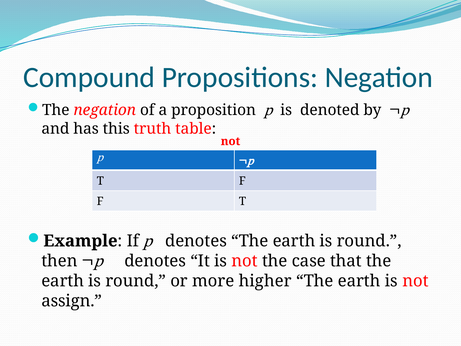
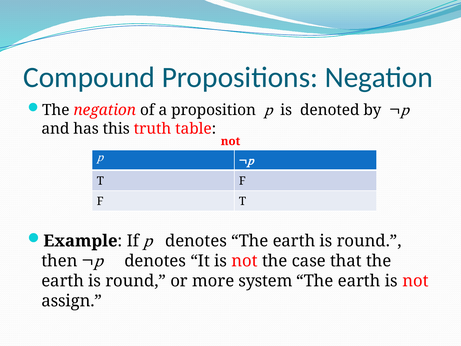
higher: higher -> system (265, 281)
